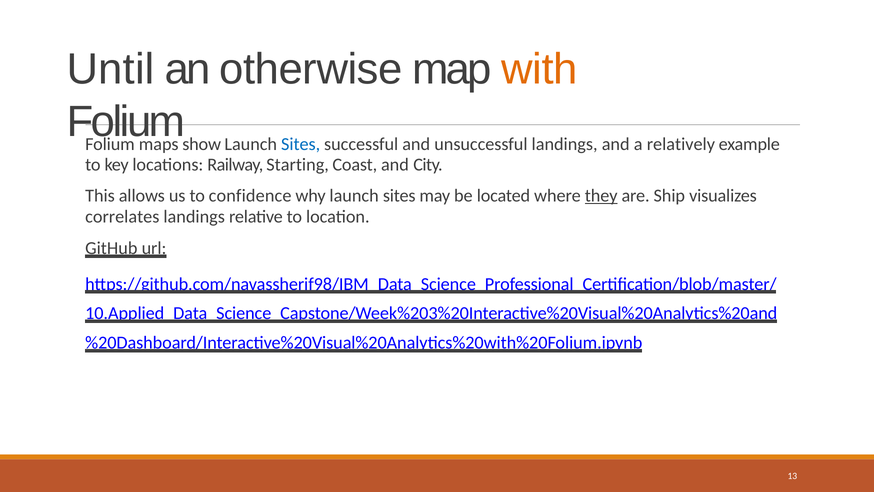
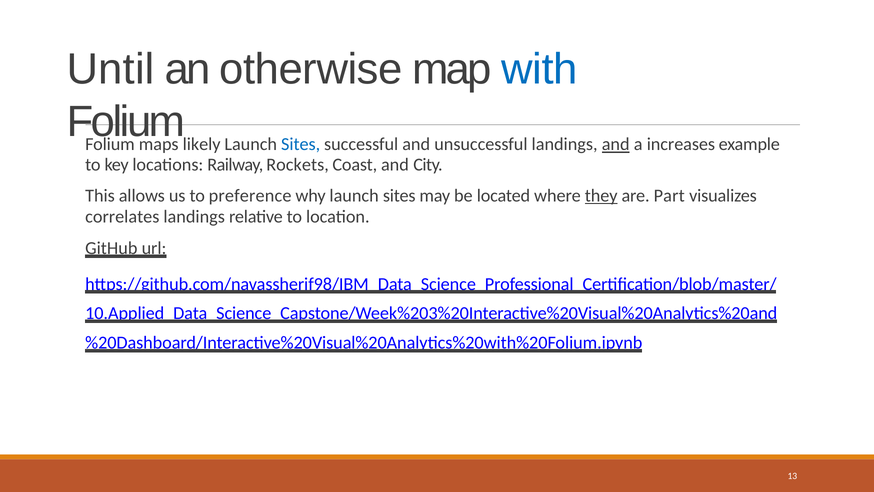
with colour: orange -> blue (539, 69)
show: show -> likely (202, 144)
and underline: none -> present (616, 144)
relatively: relatively -> increases (681, 144)
Starting: Starting -> Rockets (298, 164)
confidence: confidence -> preference (250, 196)
Ship: Ship -> Part (669, 196)
